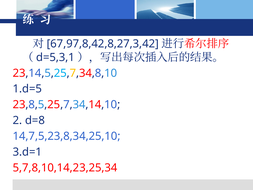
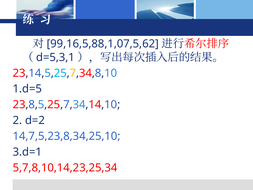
67,97,8,42,8,27,3,42: 67,97,8,42,8,27,3,42 -> 99,16,5,88,1,07,5,62 (103, 44)
d=8: d=8 -> d=2 (35, 120)
